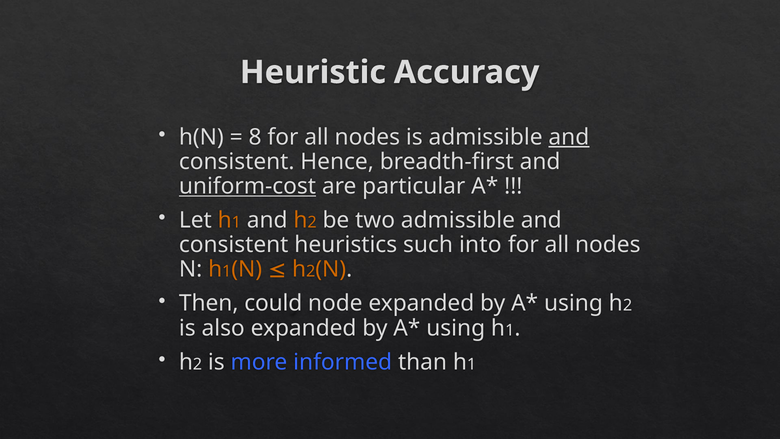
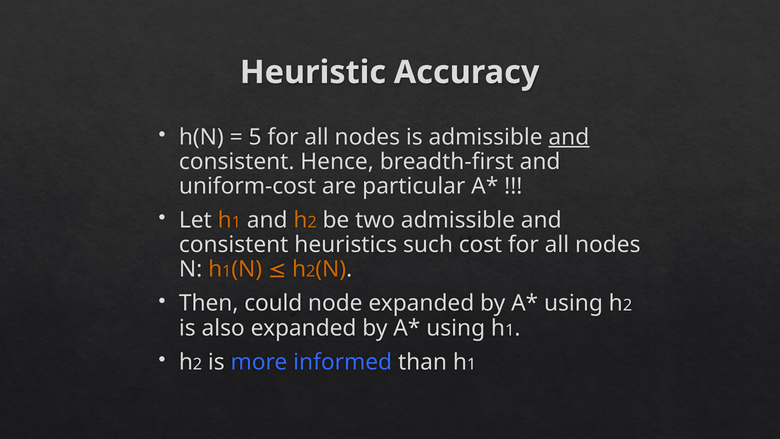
8: 8 -> 5 (255, 137)
uniform-cost underline: present -> none (247, 186)
into: into -> cost (480, 245)
